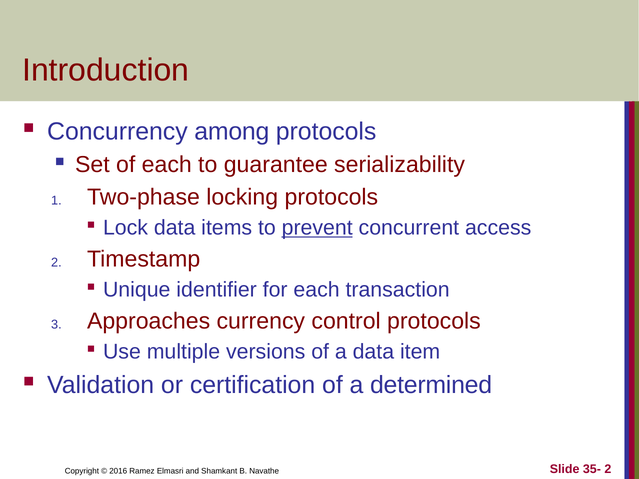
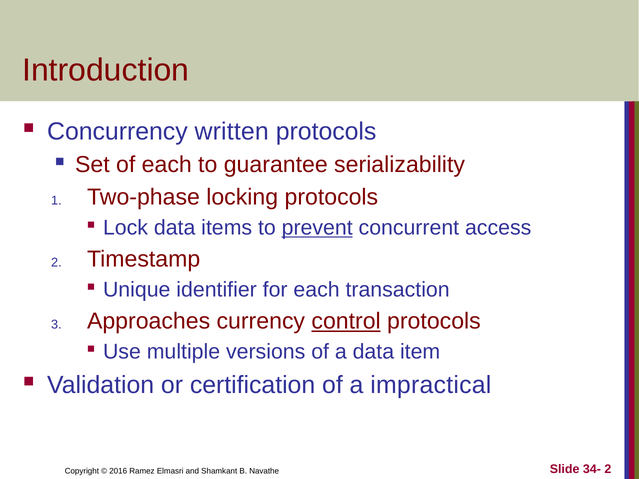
among: among -> written (232, 132)
control underline: none -> present (346, 321)
determined: determined -> impractical (431, 385)
35-: 35- -> 34- (592, 469)
